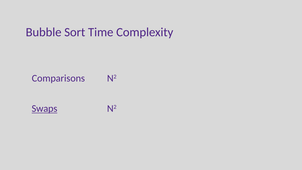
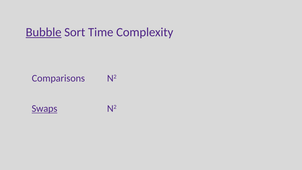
Bubble underline: none -> present (44, 32)
